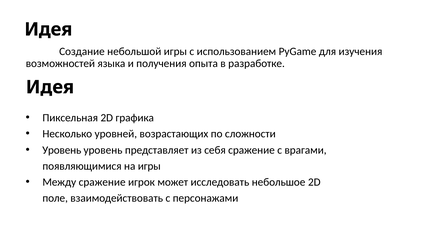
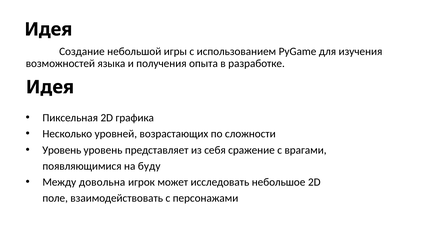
на игры: игры -> буду (149, 166)
Между сражение: сражение -> довольна (102, 182)
